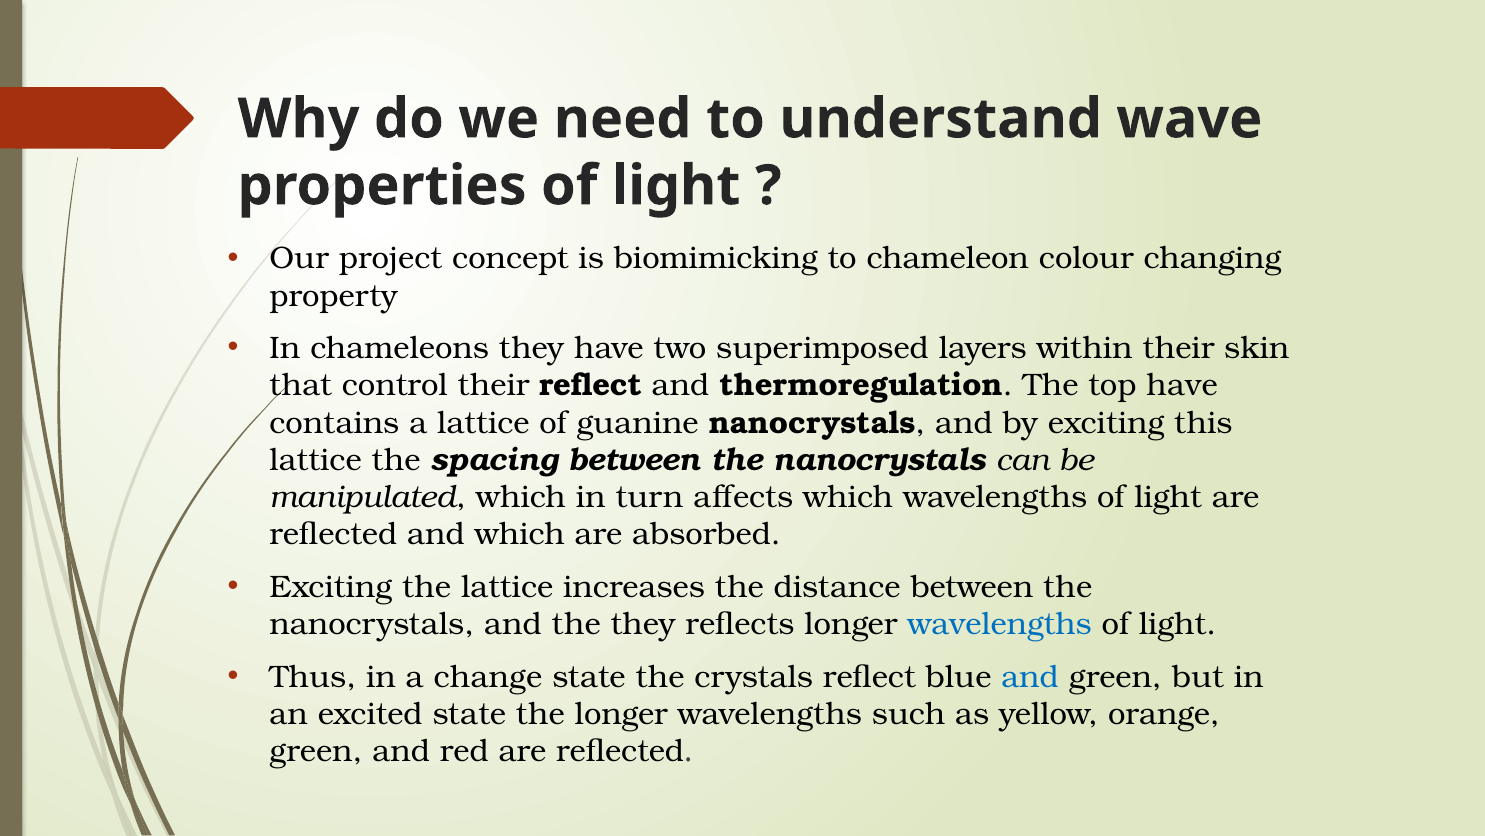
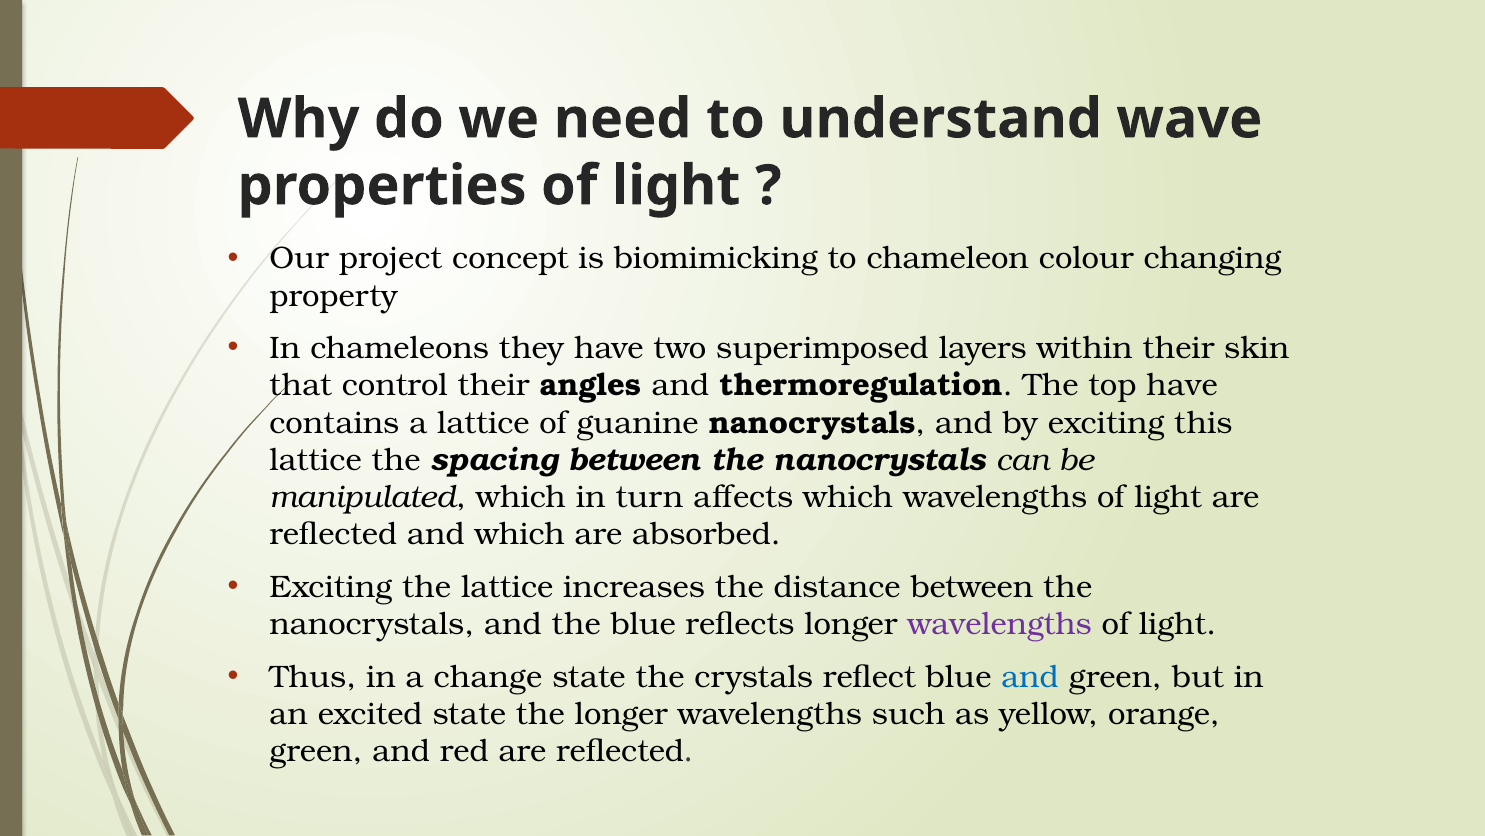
their reflect: reflect -> angles (590, 385)
the they: they -> blue (643, 624)
wavelengths colour: blue -> purple (1000, 624)
